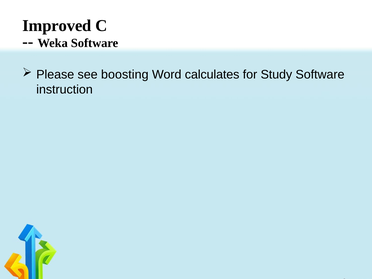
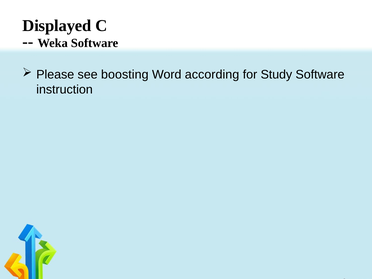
Improved: Improved -> Displayed (57, 26)
calculates: calculates -> according (212, 75)
